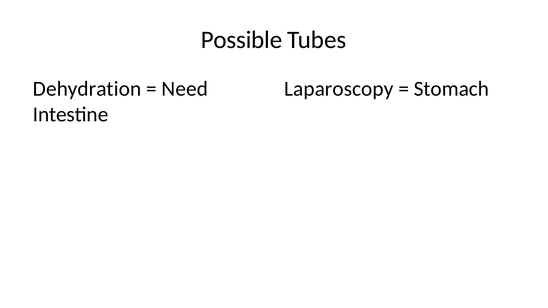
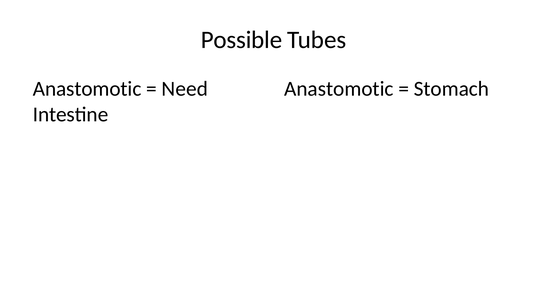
Dehydration: Dehydration -> Anastomotic (87, 89)
Laparoscopy: Laparoscopy -> Anastomotic (339, 89)
